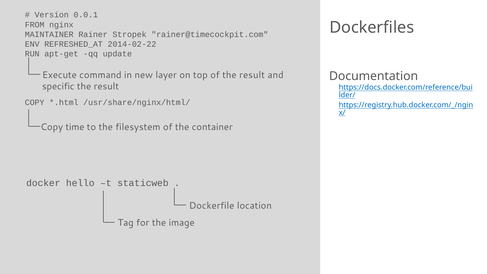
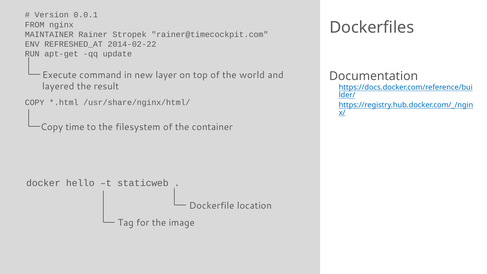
of the result: result -> world (252, 75)
specific: specific -> layered (58, 86)
